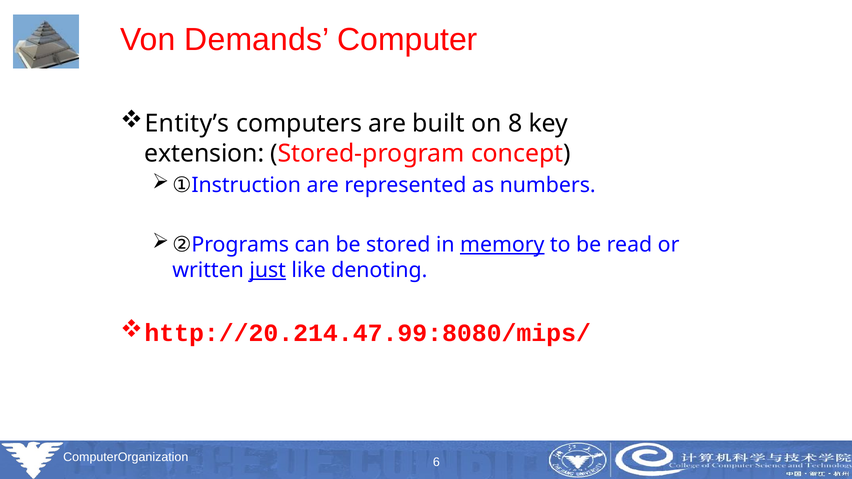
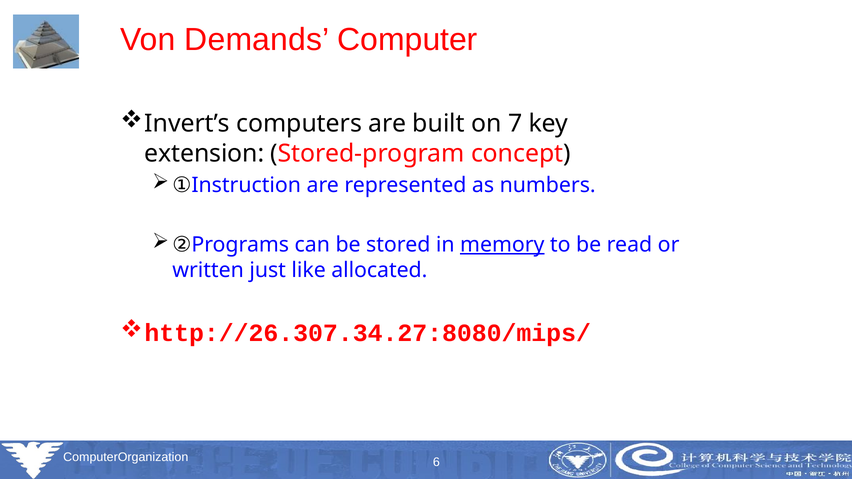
Entity’s: Entity’s -> Invert’s (187, 124)
8: 8 -> 7 (515, 124)
just underline: present -> none (268, 270)
denoting: denoting -> allocated (379, 270)
http://20.214.47.99:8080/mips/: http://20.214.47.99:8080/mips/ -> http://26.307.34.27:8080/mips/ (368, 333)
